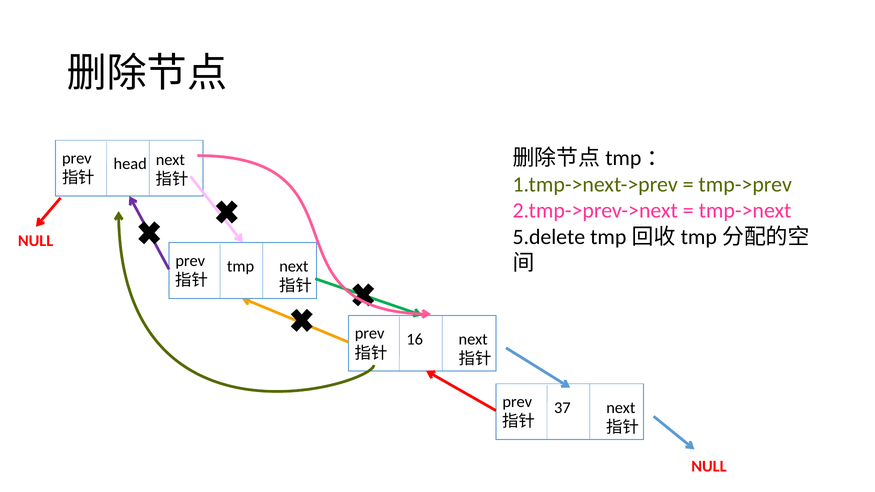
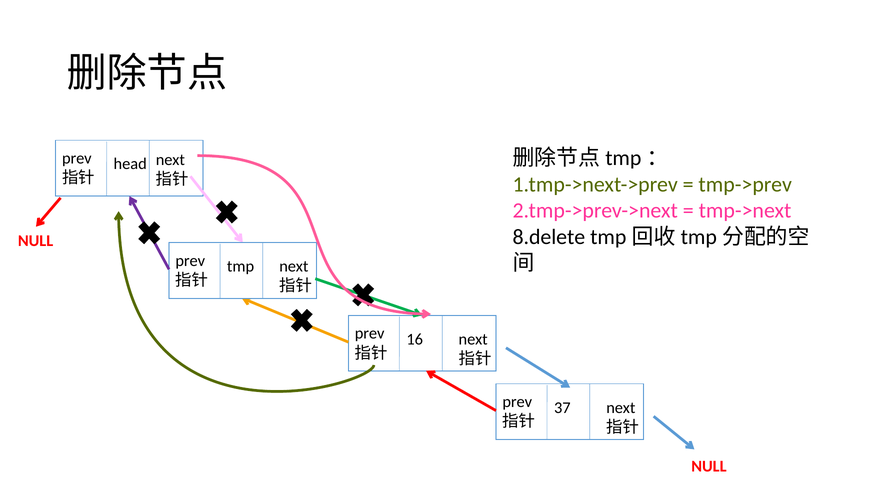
5.delete: 5.delete -> 8.delete (549, 237)
